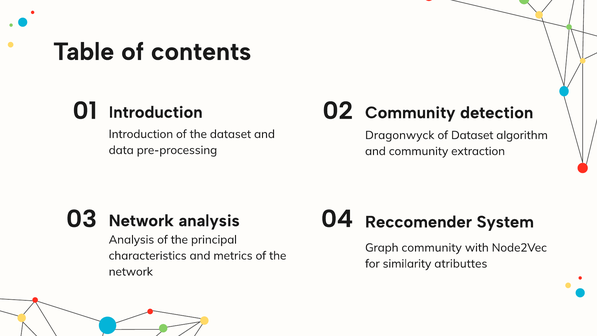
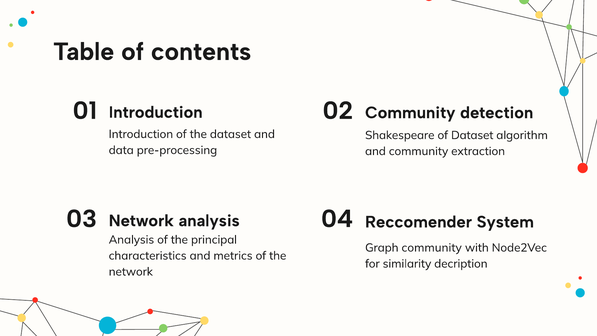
Dragonwyck: Dragonwyck -> Shakespeare (400, 135)
atributtes: atributtes -> decription (461, 264)
